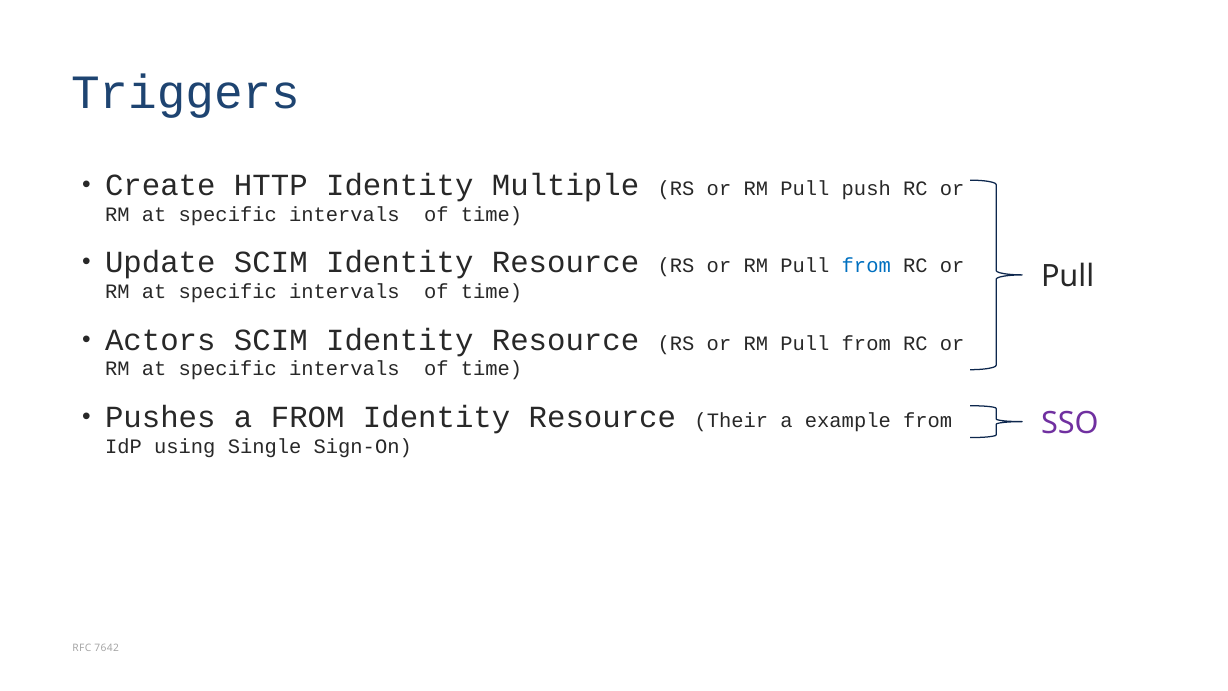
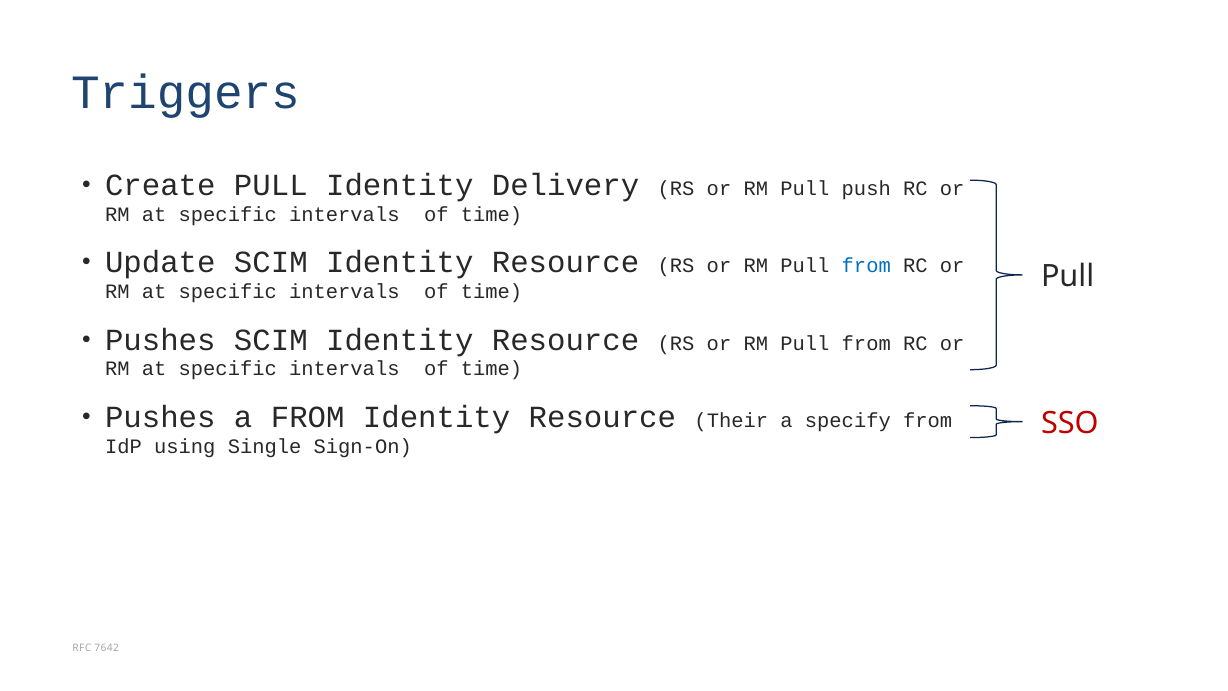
Create HTTP: HTTP -> PULL (271, 185)
Multiple: Multiple -> Delivery (566, 185)
Actors: Actors -> Pushes (160, 340)
example: example -> specify (848, 421)
SSO colour: purple -> red (1070, 423)
